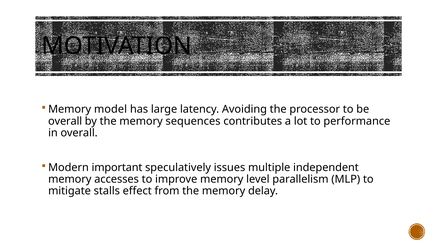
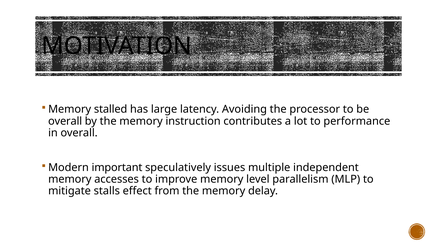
model: model -> stalled (111, 109)
sequences: sequences -> instruction (193, 121)
